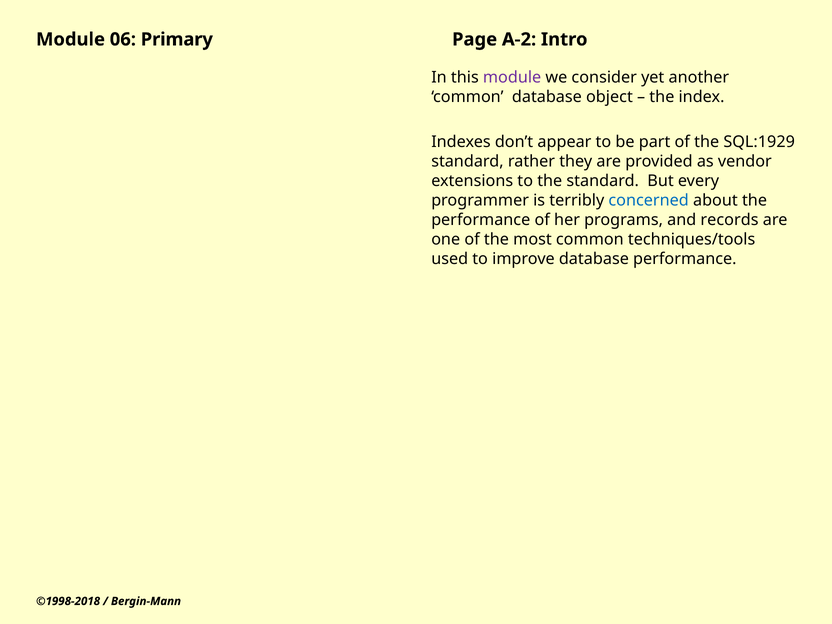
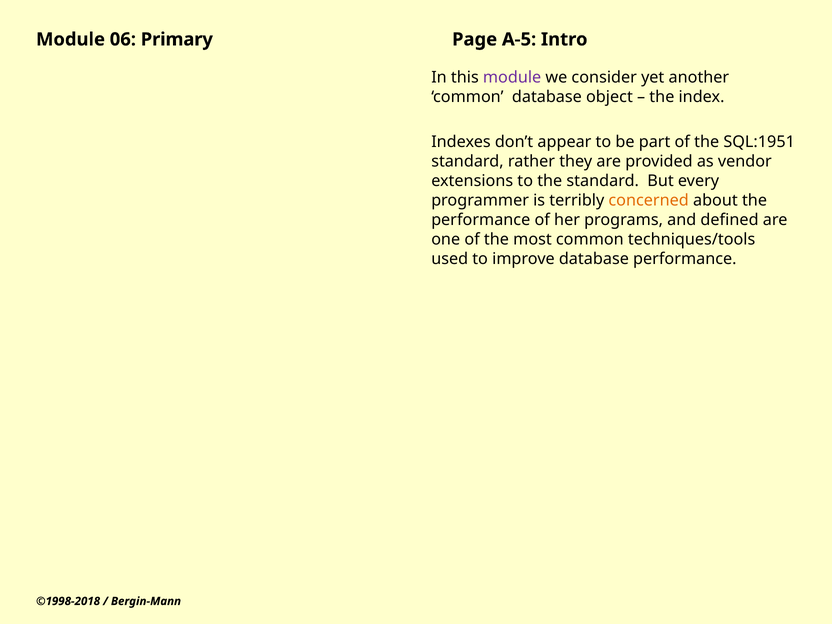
A-2: A-2 -> A-5 (519, 39)
SQL:1929: SQL:1929 -> SQL:1951 (759, 142)
concerned colour: blue -> orange (649, 200)
records: records -> defined (730, 220)
